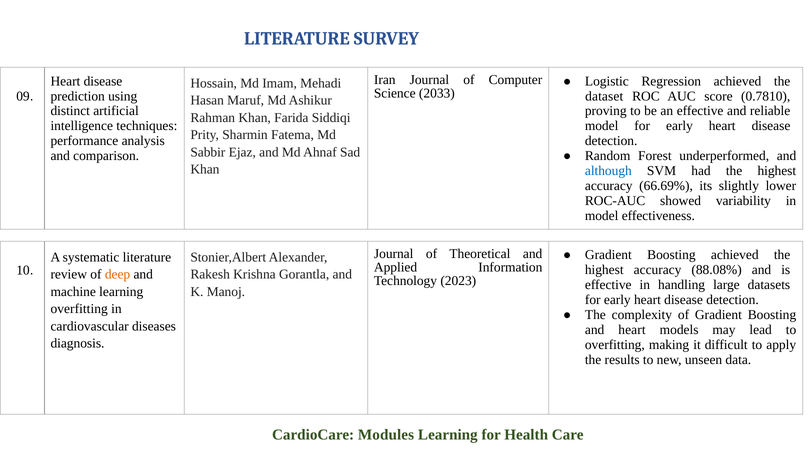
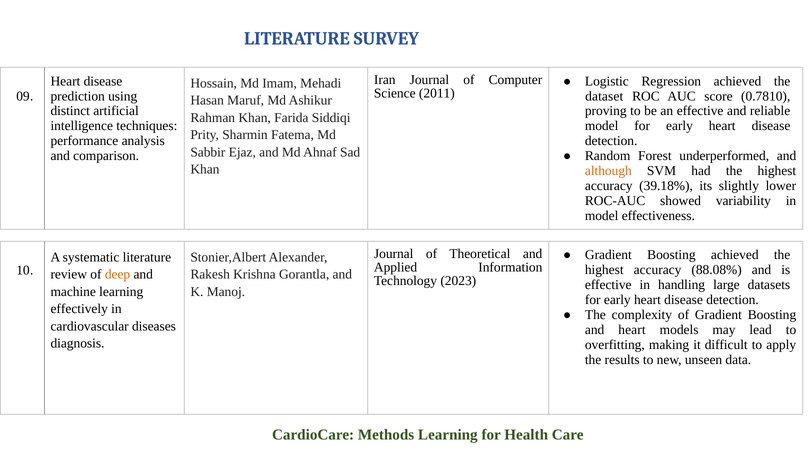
2033: 2033 -> 2011 (437, 93)
although colour: blue -> orange (608, 171)
66.69%: 66.69% -> 39.18% (666, 186)
overfitting: overfitting -> effectively (79, 309)
Modules: Modules -> Methods (386, 434)
